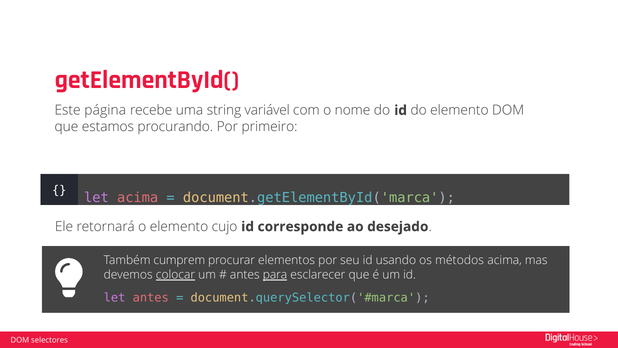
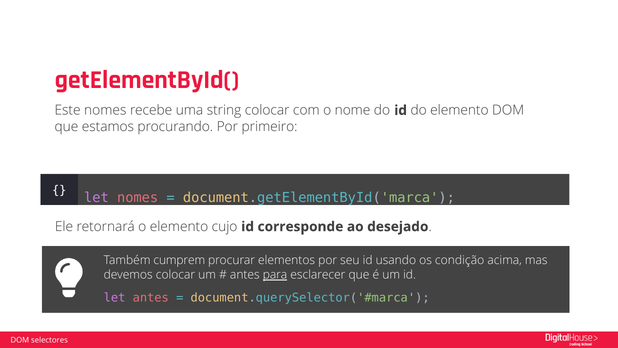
Este página: página -> nomes (105, 110)
string variável: variável -> colocar (267, 110)
let acima: acima -> nomes (138, 197)
métodos: métodos -> condição (460, 260)
colocar underline: present -> none (175, 274)
